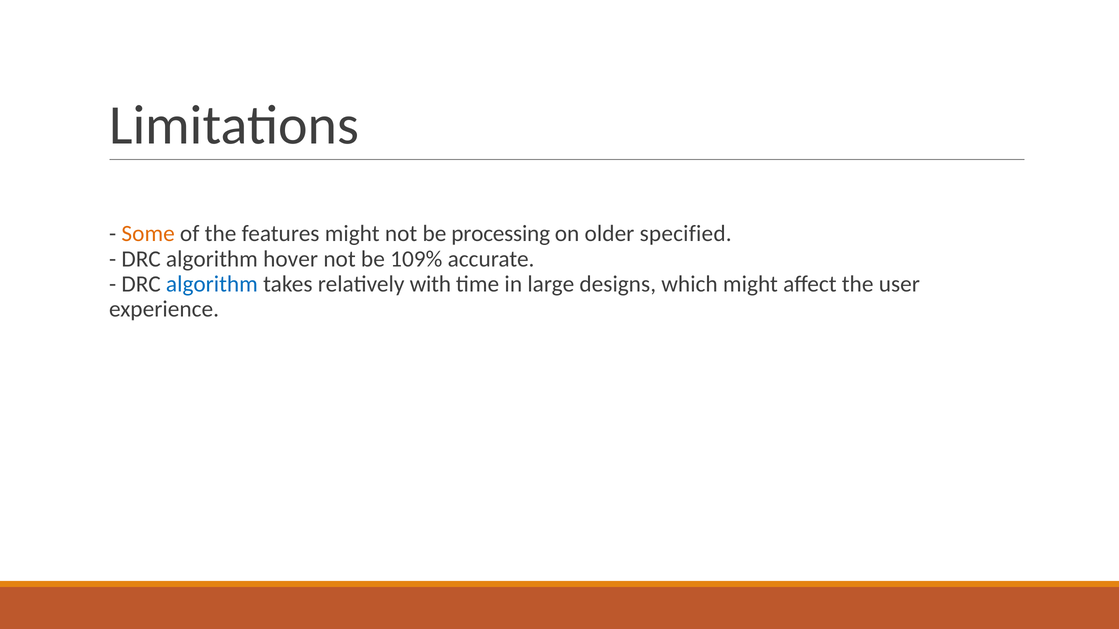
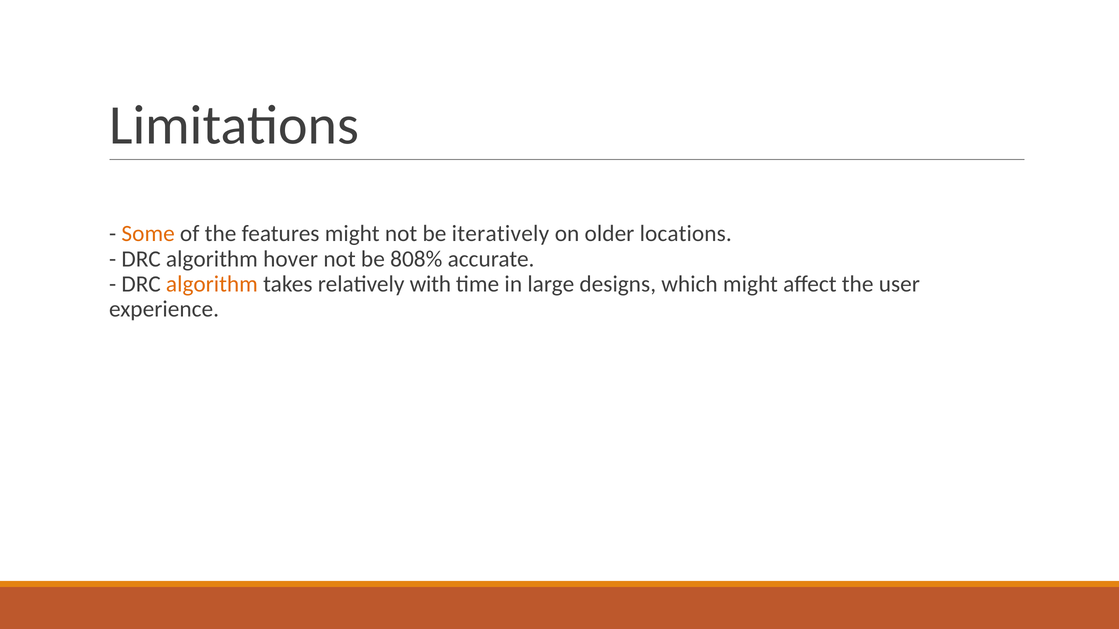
processing: processing -> iteratively (500, 234)
specified: specified -> locations (686, 234)
109%: 109% -> 808% (416, 259)
algorithm colour: blue -> orange (212, 284)
